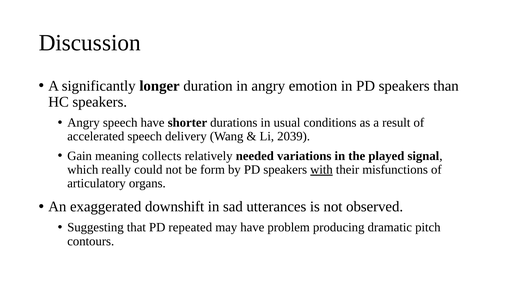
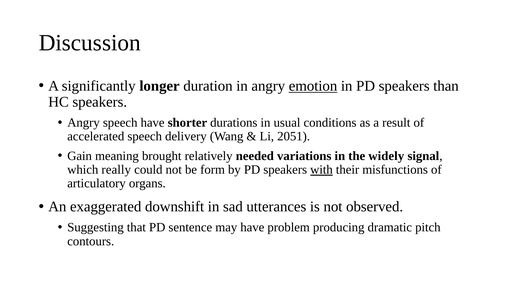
emotion underline: none -> present (313, 86)
2039: 2039 -> 2051 (294, 136)
collects: collects -> brought (162, 156)
played: played -> widely (386, 156)
repeated: repeated -> sentence (190, 227)
